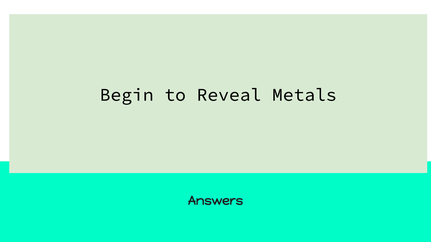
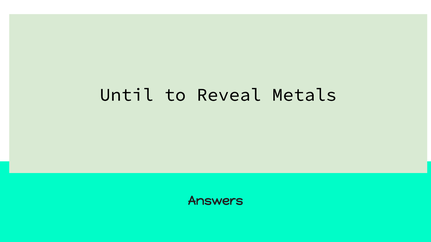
Begin: Begin -> Until (127, 95)
